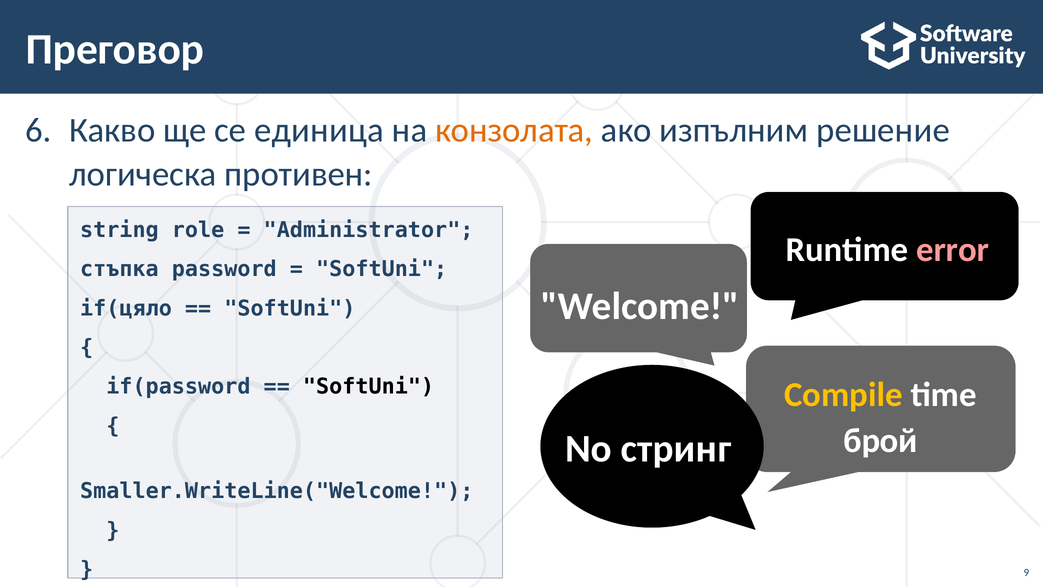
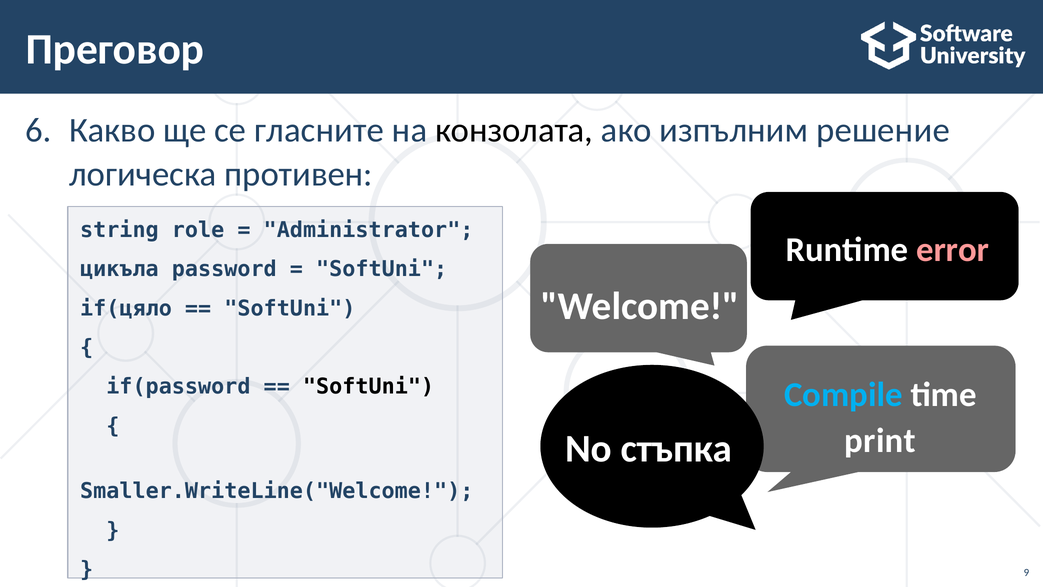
единица: единица -> гласните (319, 130)
конзолата colour: orange -> black (514, 130)
стъпка: стъпка -> цикъла (119, 269)
Compile colour: yellow -> light blue (843, 395)
брой: брой -> print (880, 441)
стринг: стринг -> стъпка (676, 448)
